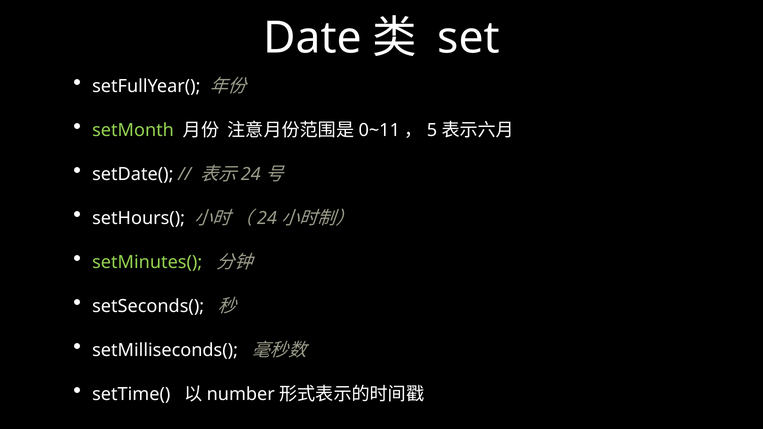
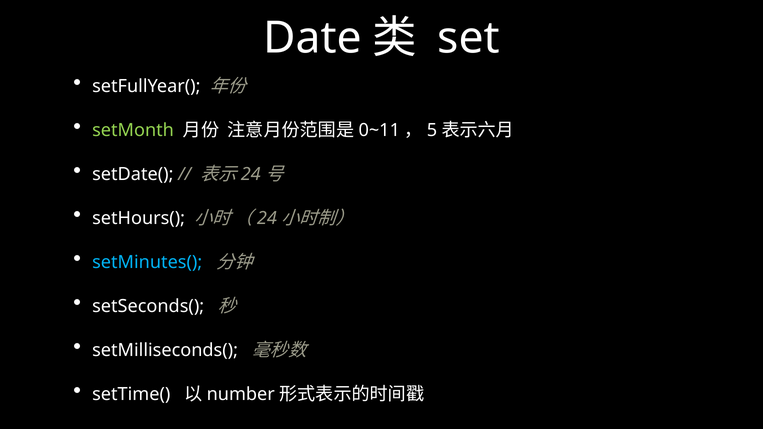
setMinutes( colour: light green -> light blue (147, 262)
